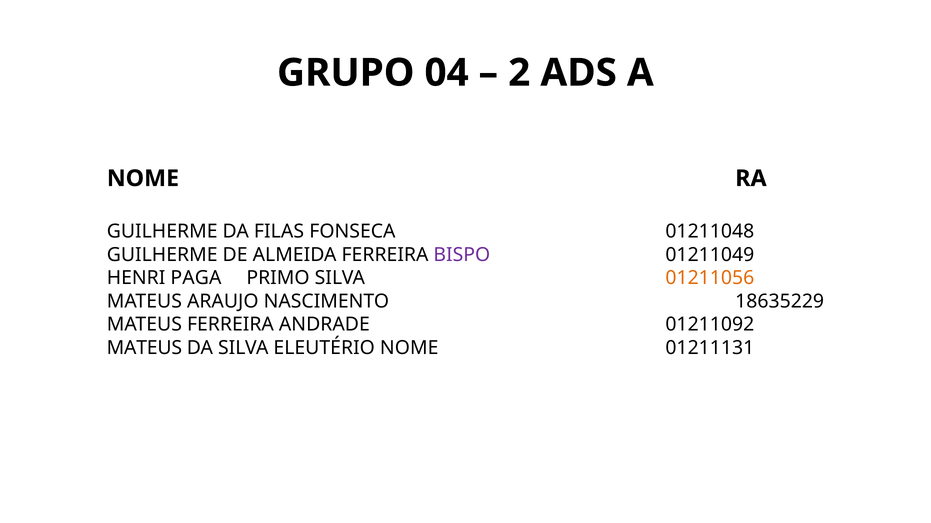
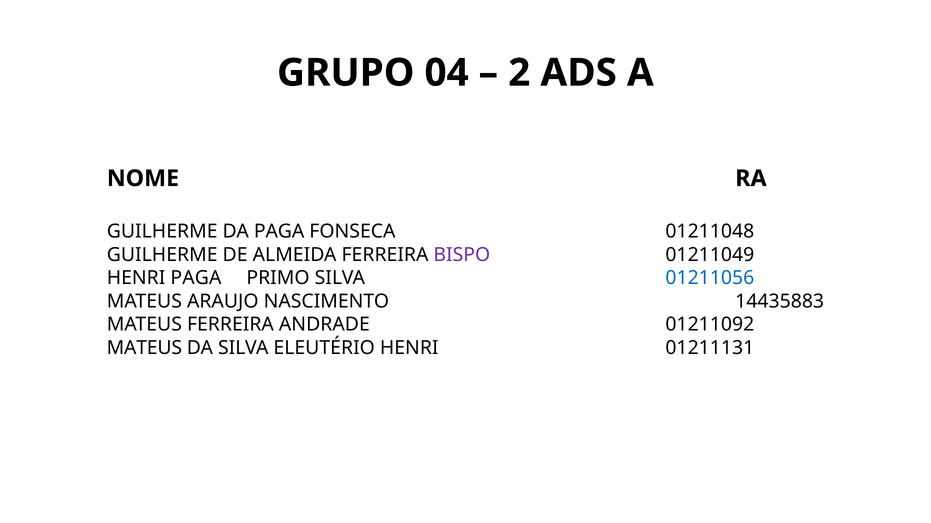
DA FILAS: FILAS -> PAGA (279, 232)
01211056 colour: orange -> blue (710, 278)
18635229: 18635229 -> 14435883 (780, 302)
ELEUTÉRIO NOME: NOME -> HENRI (409, 348)
